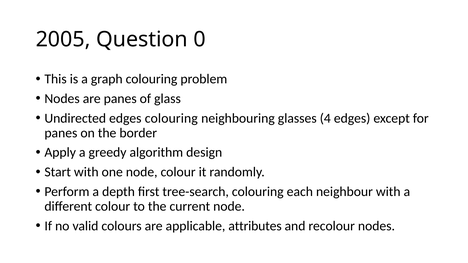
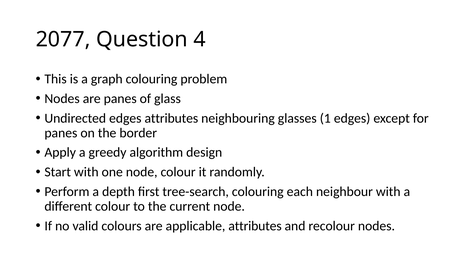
2005: 2005 -> 2077 (63, 39)
0: 0 -> 4 (200, 39)
edges colouring: colouring -> attributes (171, 118)
4: 4 -> 1 (325, 118)
